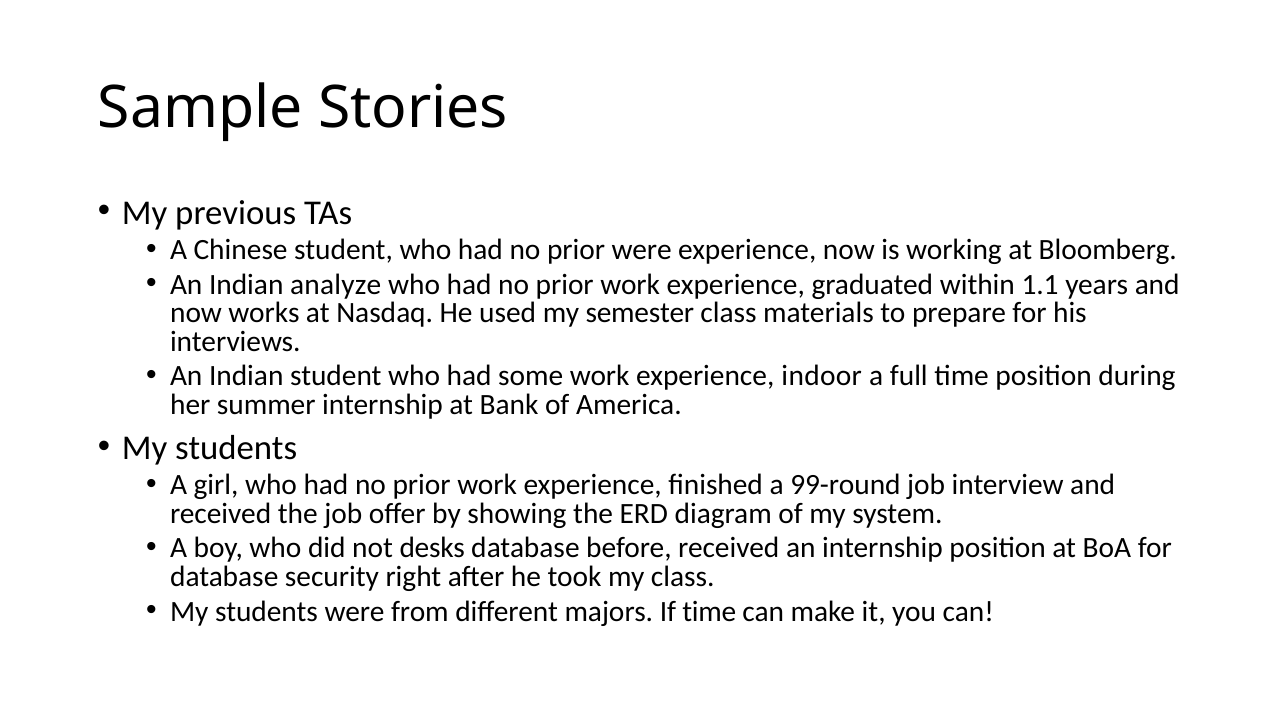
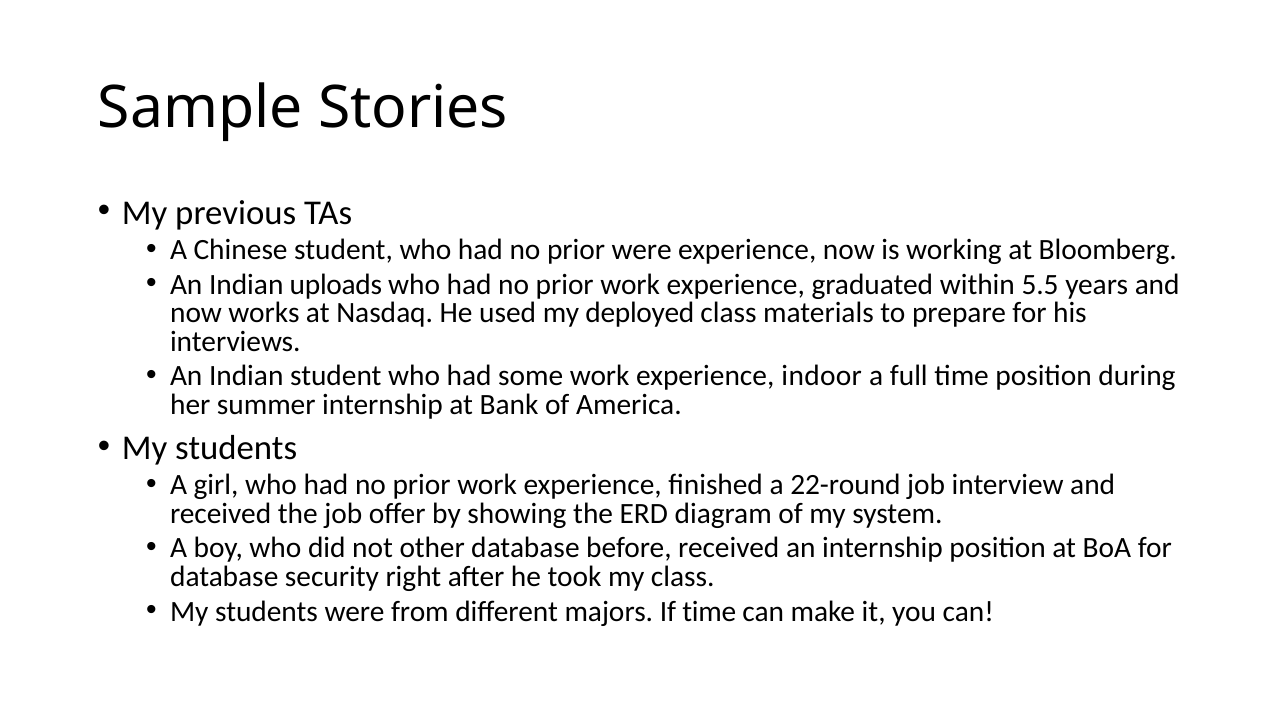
analyze: analyze -> uploads (336, 285)
1.1: 1.1 -> 5.5 (1040, 285)
semester: semester -> deployed (640, 313)
99-round: 99-round -> 22-round (845, 485)
desks: desks -> other (432, 548)
